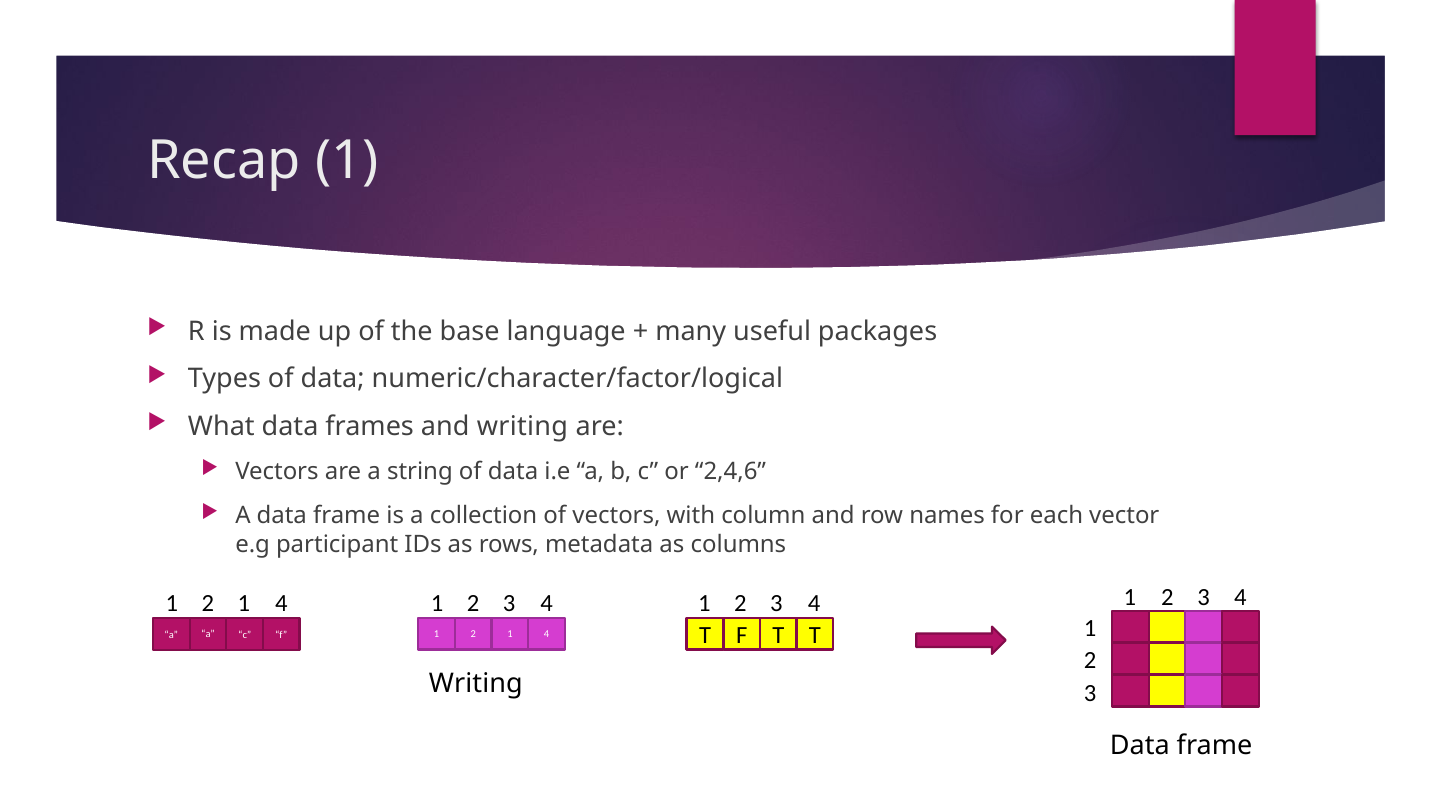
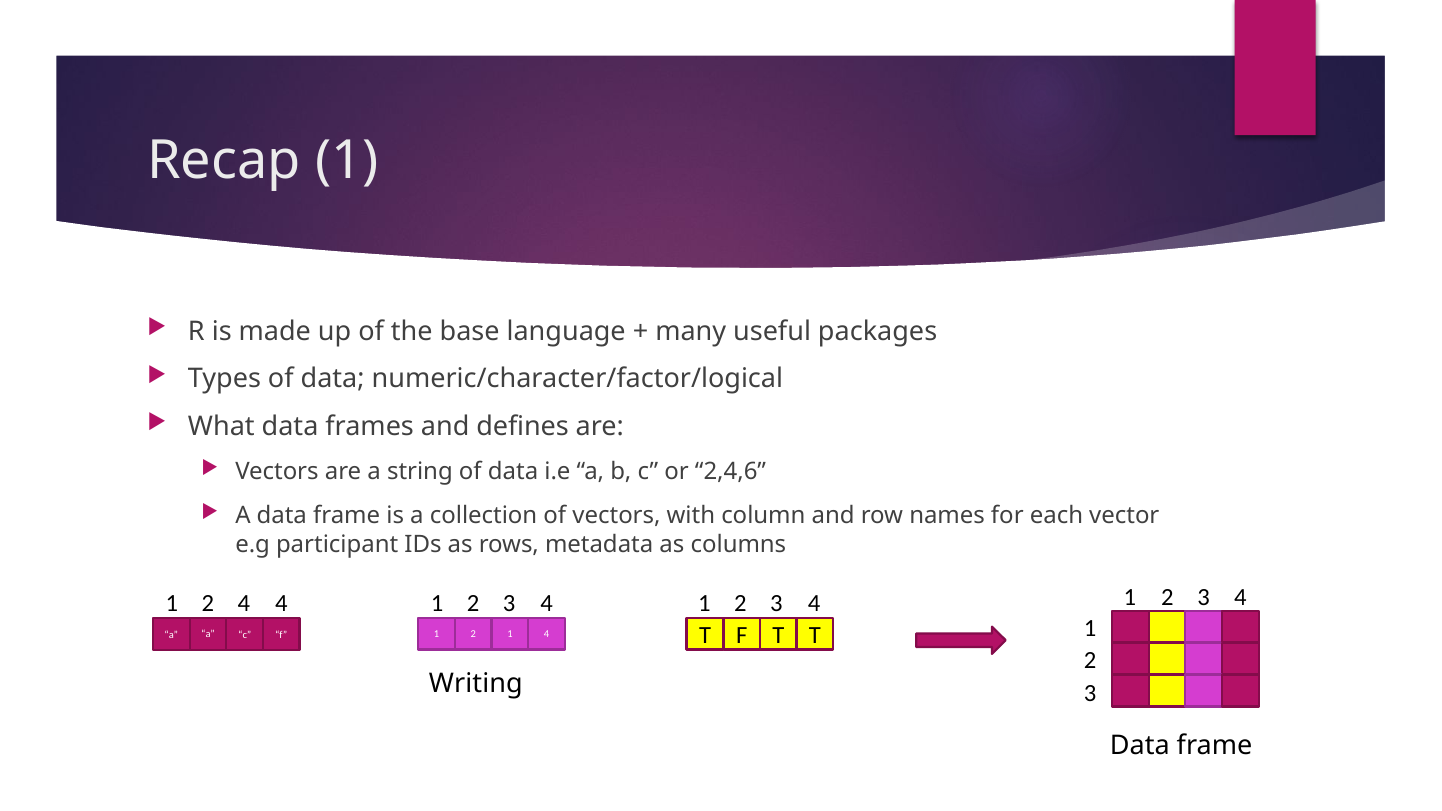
and writing: writing -> defines (523, 426)
1: 1 -> 4 (244, 603)
